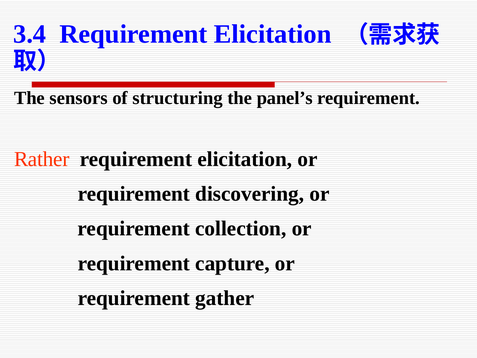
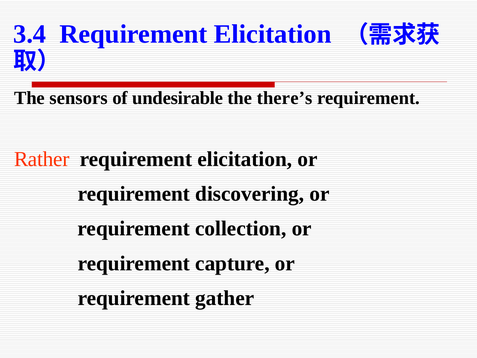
structuring: structuring -> undesirable (178, 98)
panel’s: panel’s -> there’s (285, 98)
